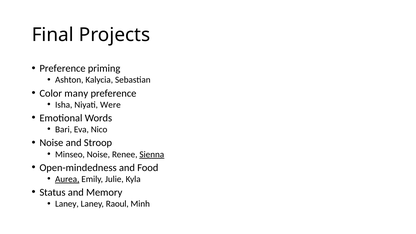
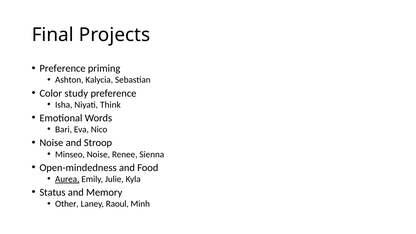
many: many -> study (76, 93)
Were: Were -> Think (110, 105)
Sienna underline: present -> none (152, 154)
Laney: Laney -> Other (67, 204)
